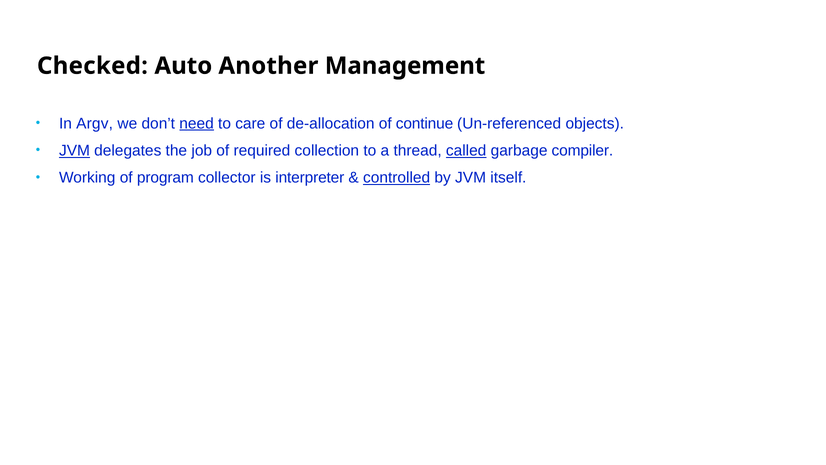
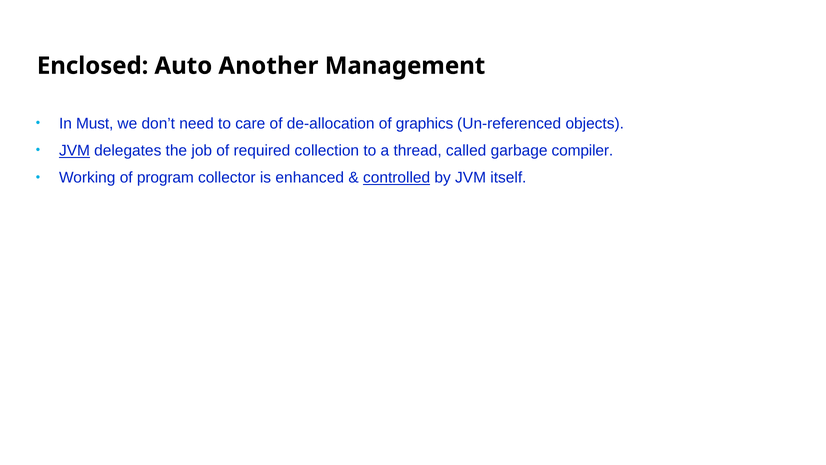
Checked: Checked -> Enclosed (93, 66)
Argv: Argv -> Must (95, 123)
need underline: present -> none (197, 123)
continue: continue -> graphics (425, 123)
called underline: present -> none (466, 151)
interpreter: interpreter -> enhanced (310, 178)
